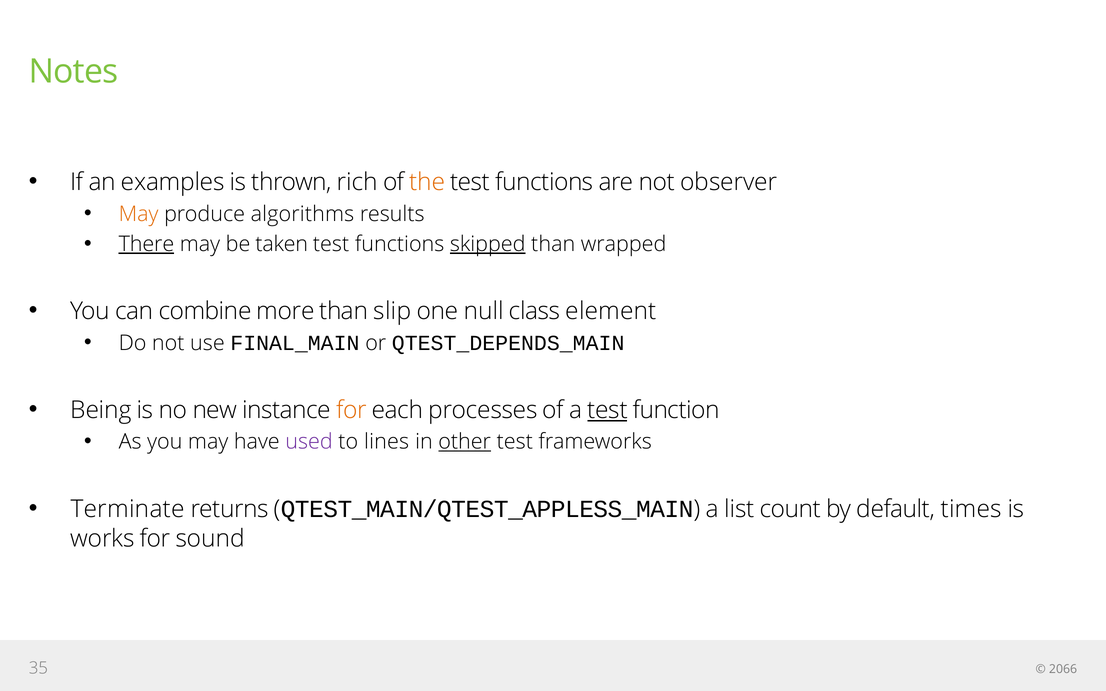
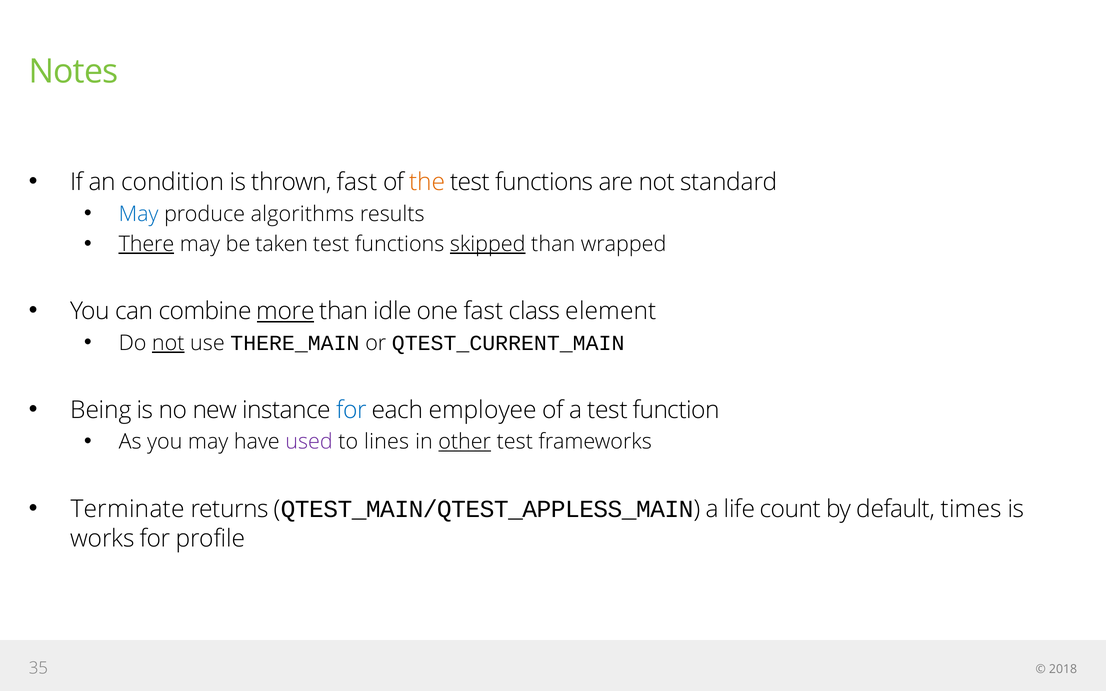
examples: examples -> condition (173, 182)
thrown rich: rich -> fast (357, 182)
observer: observer -> standard (729, 182)
May colour: orange -> blue (139, 214)
more underline: none -> present (285, 311)
slip: slip -> idle (393, 311)
one null: null -> fast (484, 311)
not underline: none -> present (168, 343)
FINAL_MAIN: FINAL_MAIN -> THERE_MAIN (295, 343)
QTEST_DEPENDS_MAIN: QTEST_DEPENDS_MAIN -> QTEST_CURRENT_MAIN (508, 343)
for colour: orange -> blue (352, 410)
processes: processes -> employee (483, 410)
test underline: present -> none (607, 410)
list: list -> life (739, 509)
sound: sound -> profile (210, 539)
2066: 2066 -> 2018 (1063, 669)
